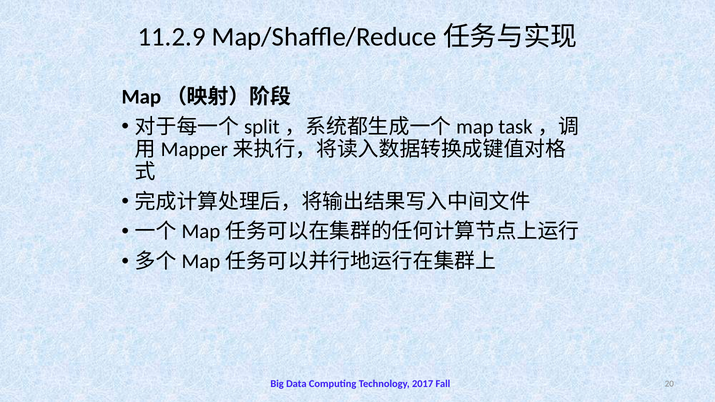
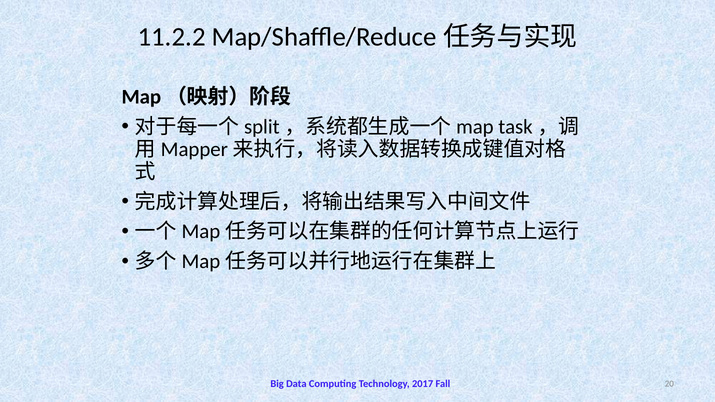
11.2.9: 11.2.9 -> 11.2.2 (172, 37)
